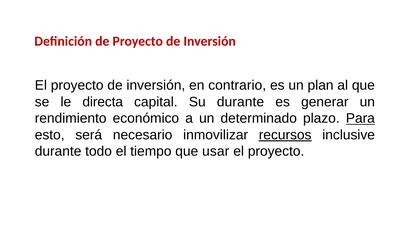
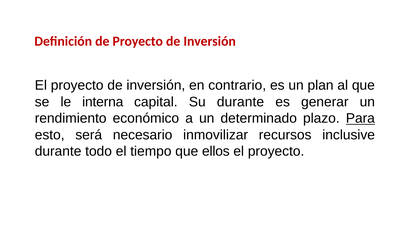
directa: directa -> interna (103, 102)
recursos underline: present -> none (285, 135)
usar: usar -> ellos (216, 151)
